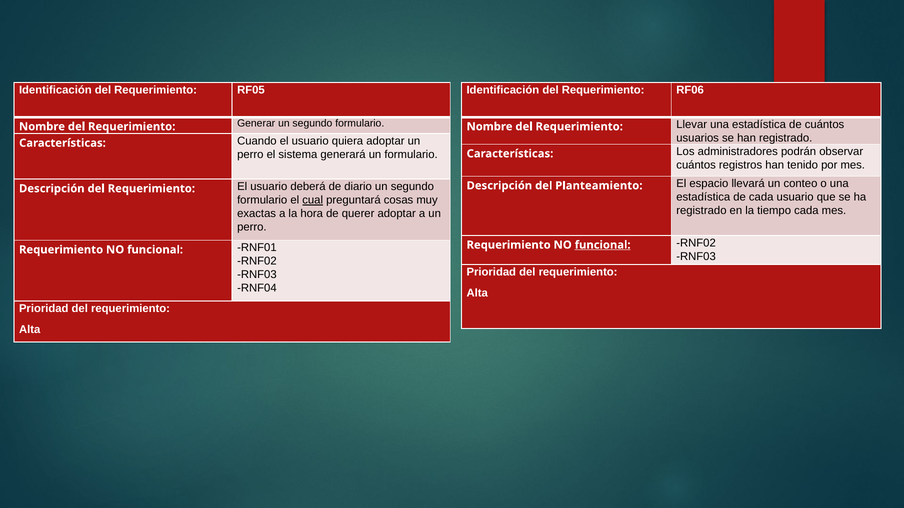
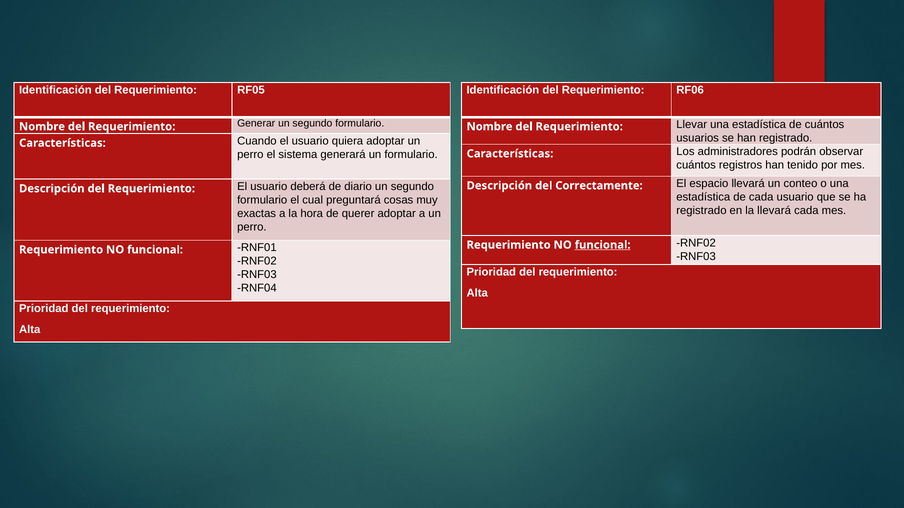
Planteamiento: Planteamiento -> Correctamente (599, 186)
cual underline: present -> none (313, 200)
la tiempo: tiempo -> llevará (774, 211)
